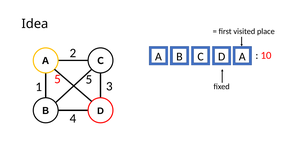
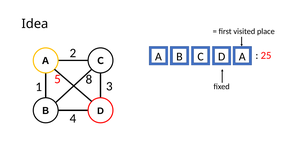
10: 10 -> 25 (266, 55)
5 5: 5 -> 8 (89, 79)
